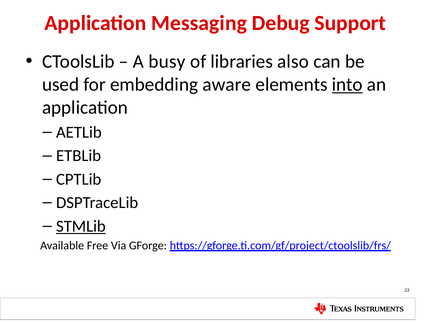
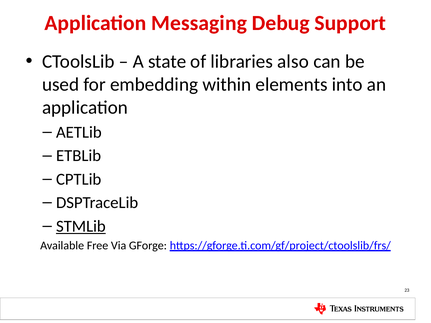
busy: busy -> state (167, 62)
aware: aware -> within (227, 85)
into underline: present -> none (347, 85)
